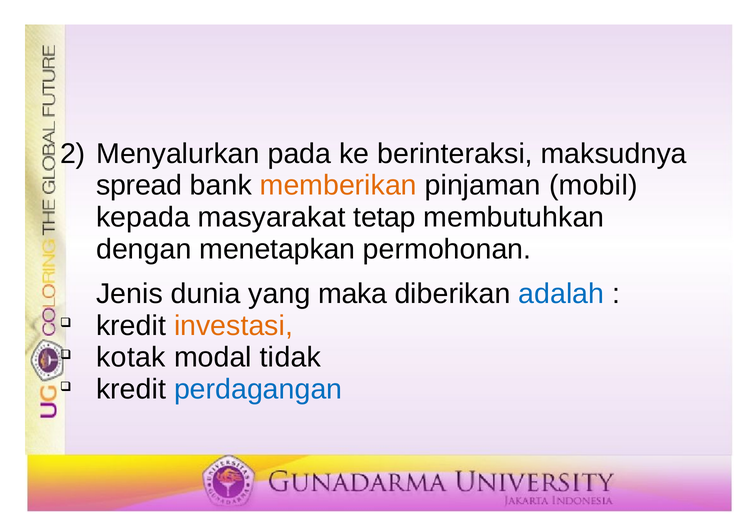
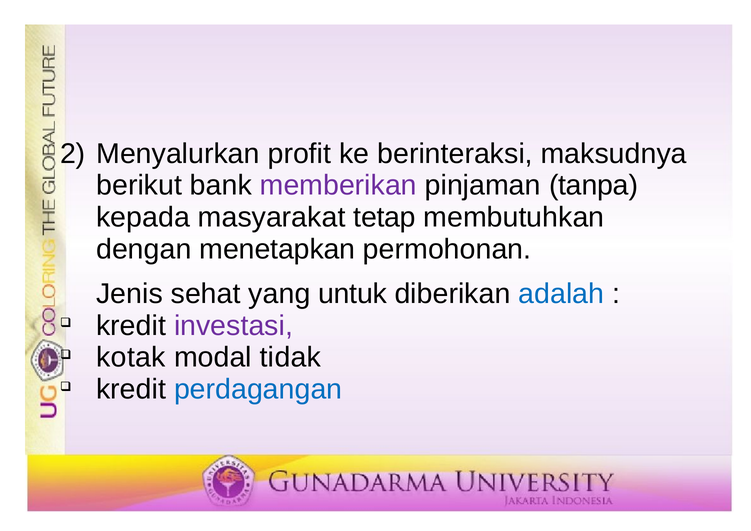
pada: pada -> profit (299, 154)
spread: spread -> berikut (139, 186)
memberikan colour: orange -> purple (338, 186)
mobil: mobil -> tanpa (594, 186)
dunia: dunia -> sehat (206, 294)
maka: maka -> untuk (353, 294)
investasi colour: orange -> purple (233, 326)
